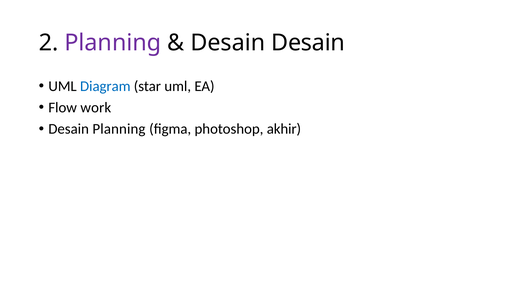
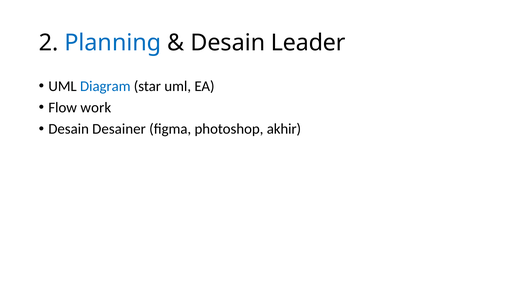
Planning colour: purple -> blue (113, 43)
Desain Desain: Desain -> Leader (308, 43)
Desain Planning: Planning -> Desainer (119, 129)
